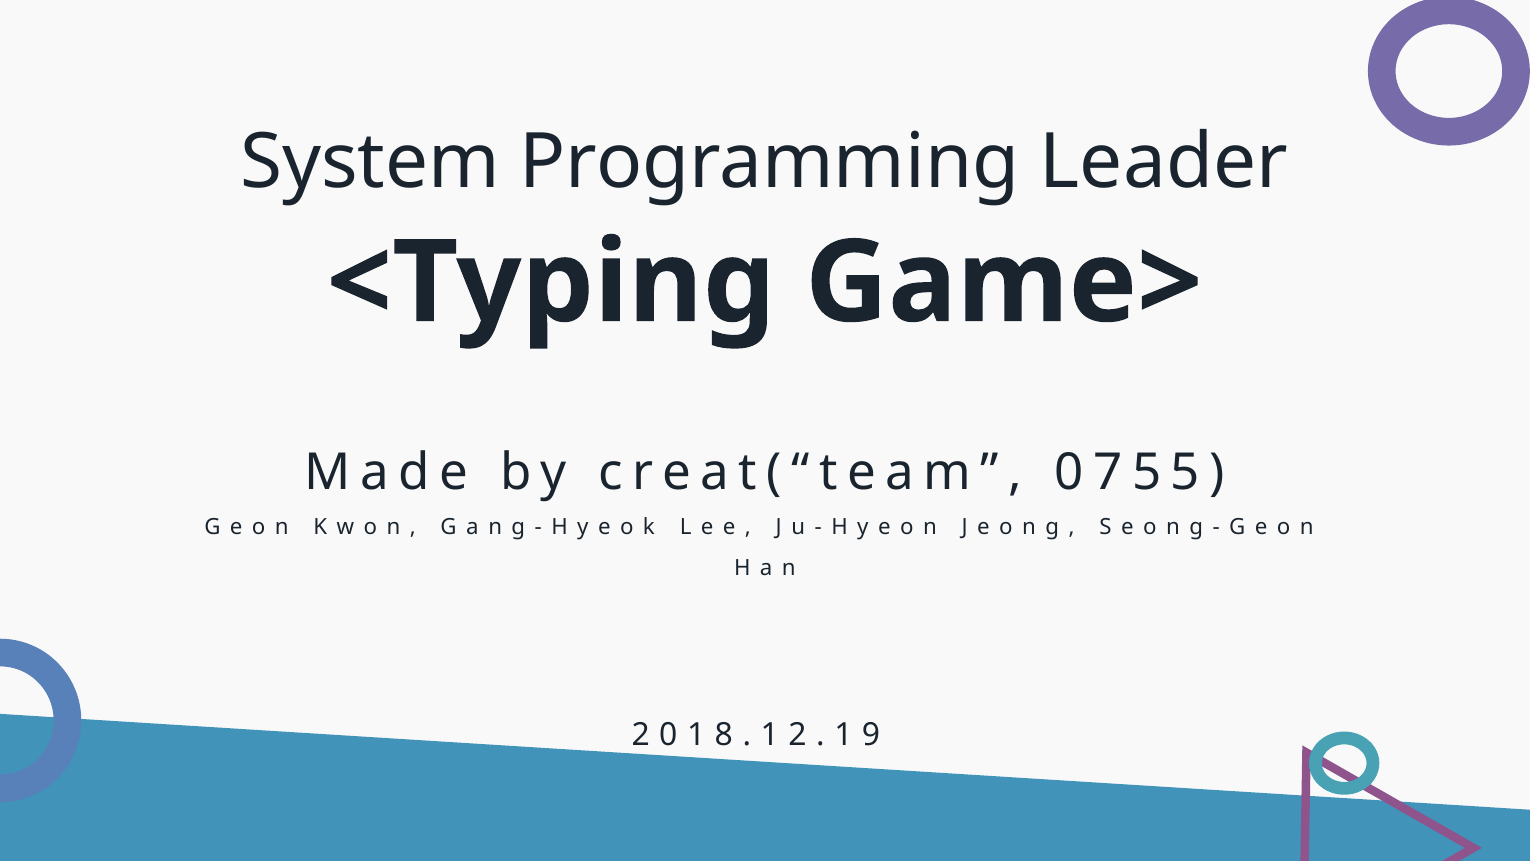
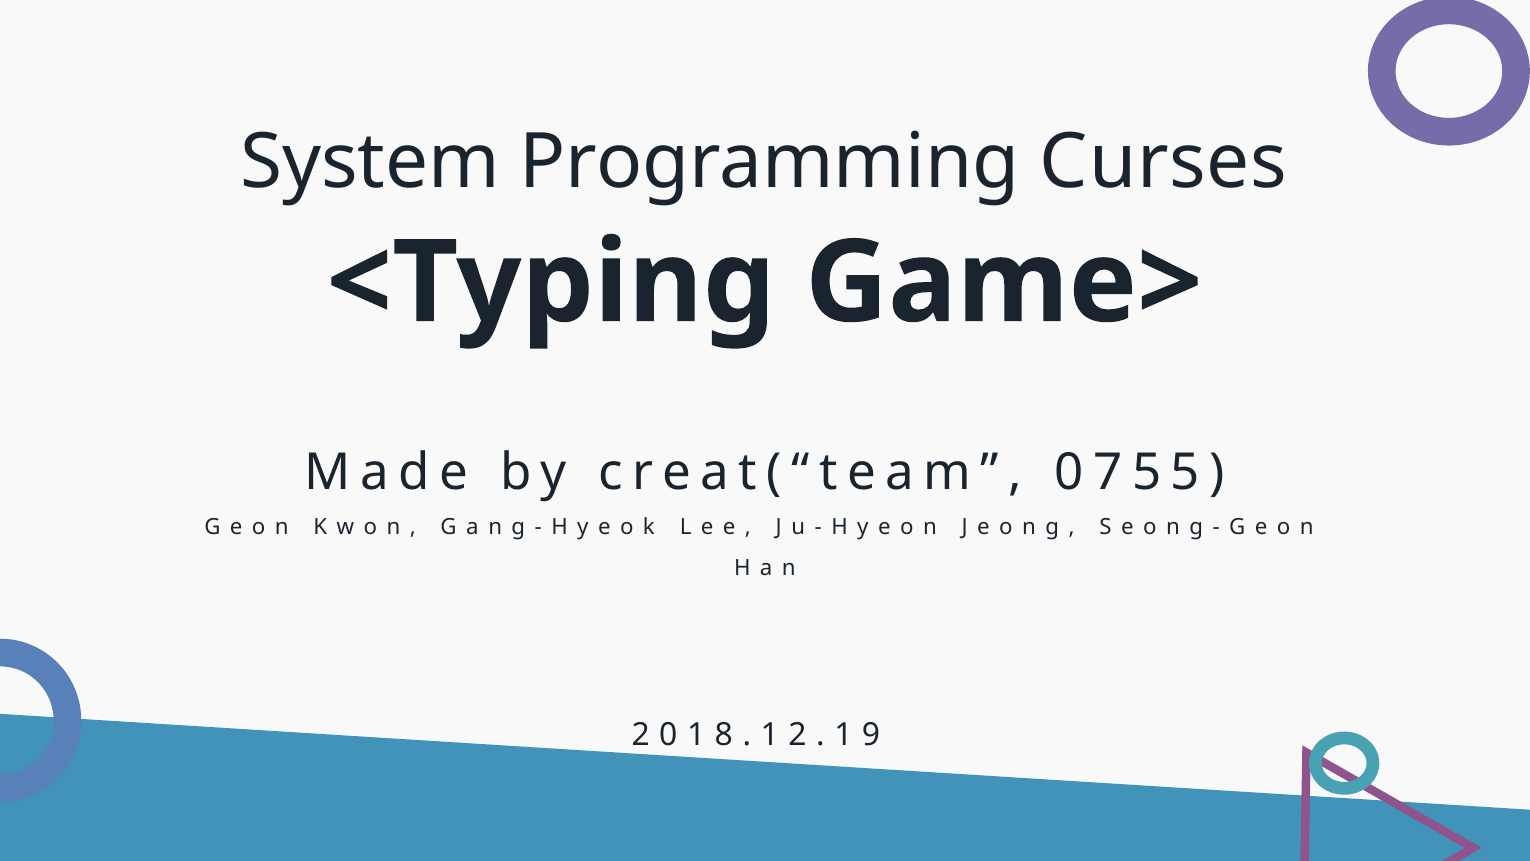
Leader: Leader -> Curses (1164, 162)
